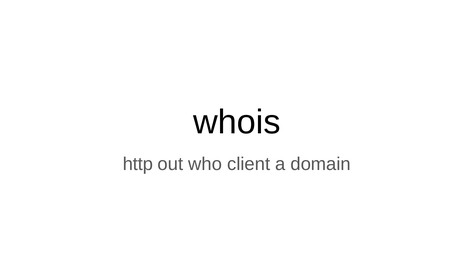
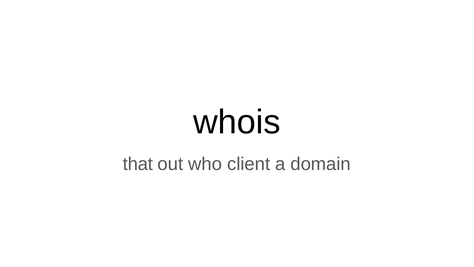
http: http -> that (138, 164)
